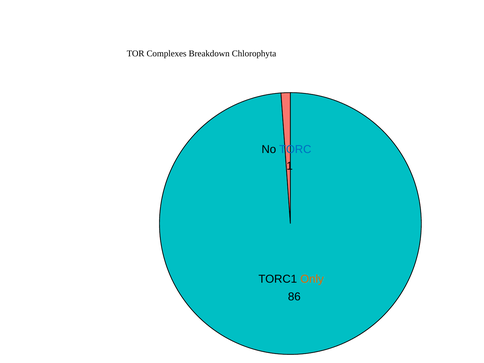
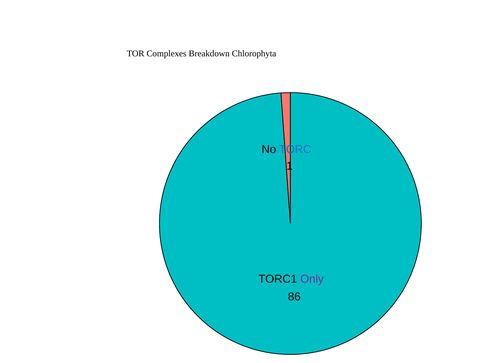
Only colour: orange -> purple (312, 279)
